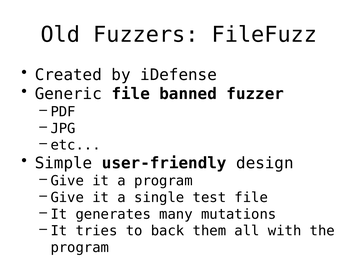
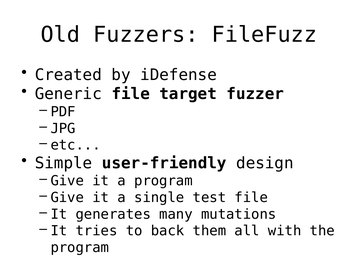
banned: banned -> target (188, 94)
